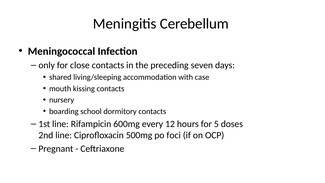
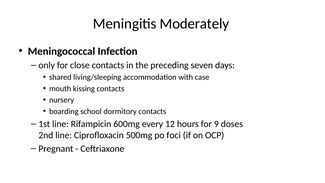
Cerebellum: Cerebellum -> Moderately (194, 24)
5: 5 -> 9 (216, 124)
